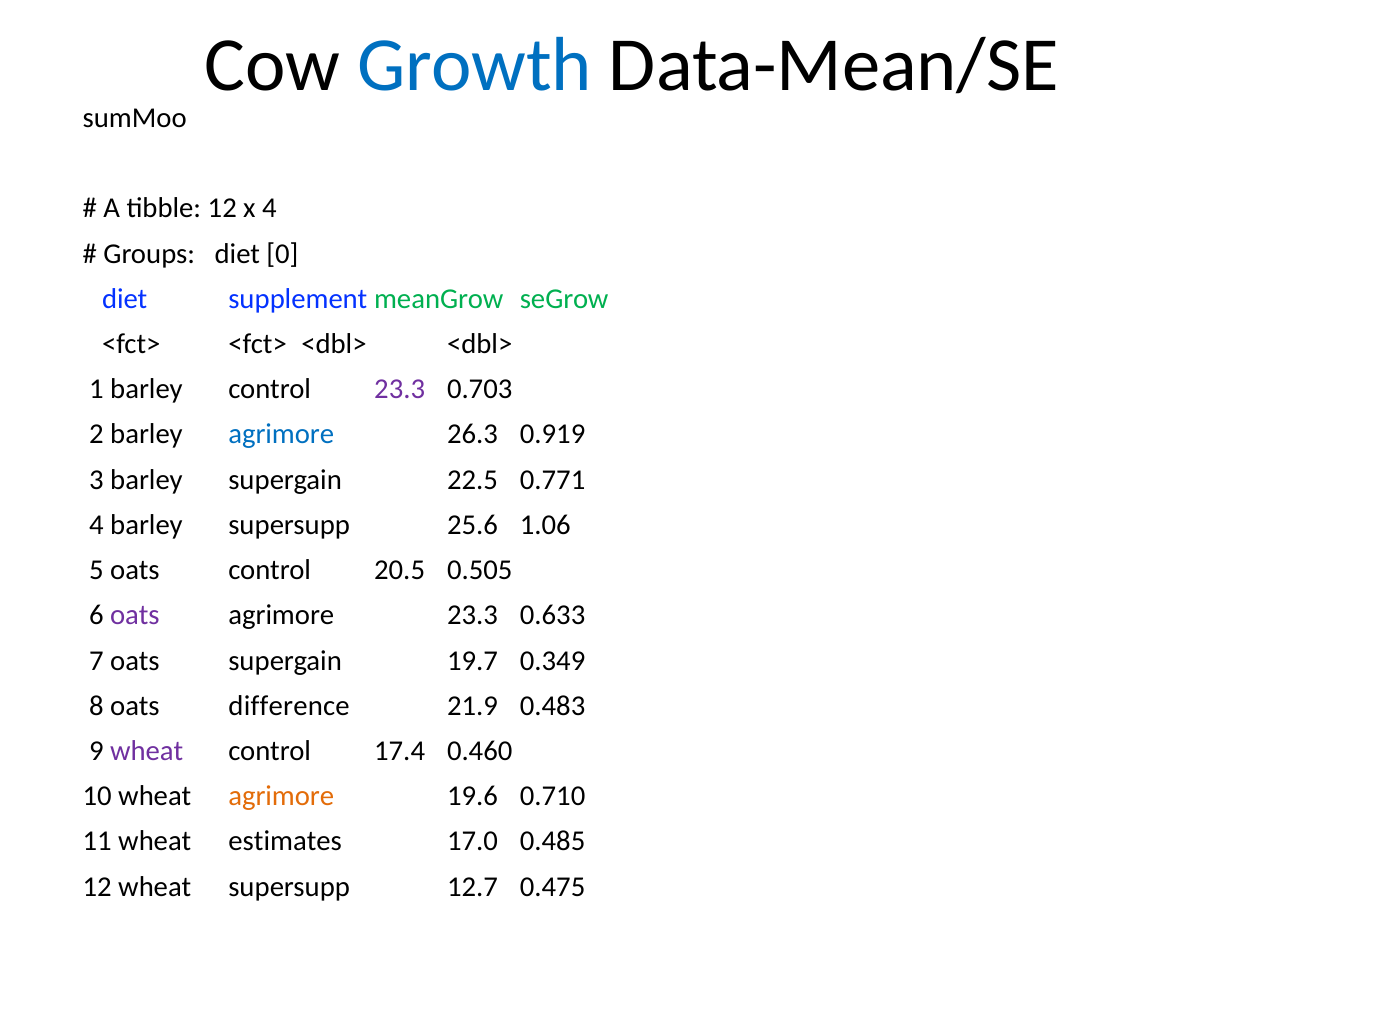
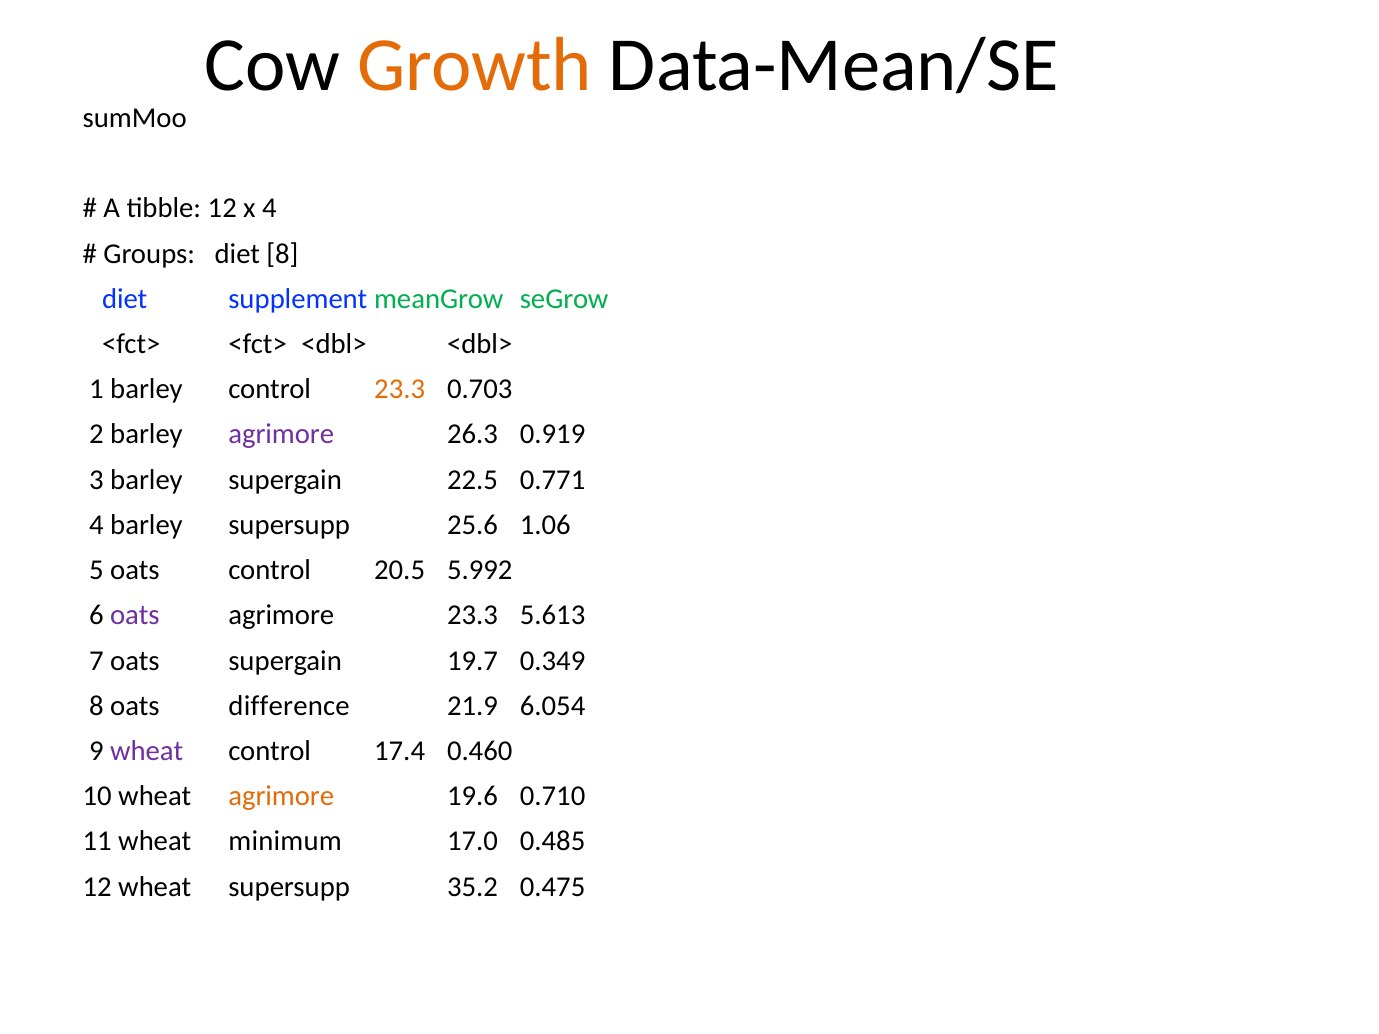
Growth colour: blue -> orange (475, 65)
diet 0: 0 -> 8 (282, 254)
23.3 colour: purple -> orange (400, 389)
agrimore colour: blue -> purple (281, 435)
0.505: 0.505 -> 5.992 (480, 570)
0.633: 0.633 -> 5.613 (553, 616)
0.483: 0.483 -> 6.054 (553, 706)
estimates: estimates -> minimum (285, 842)
12.7: 12.7 -> 35.2 (473, 887)
